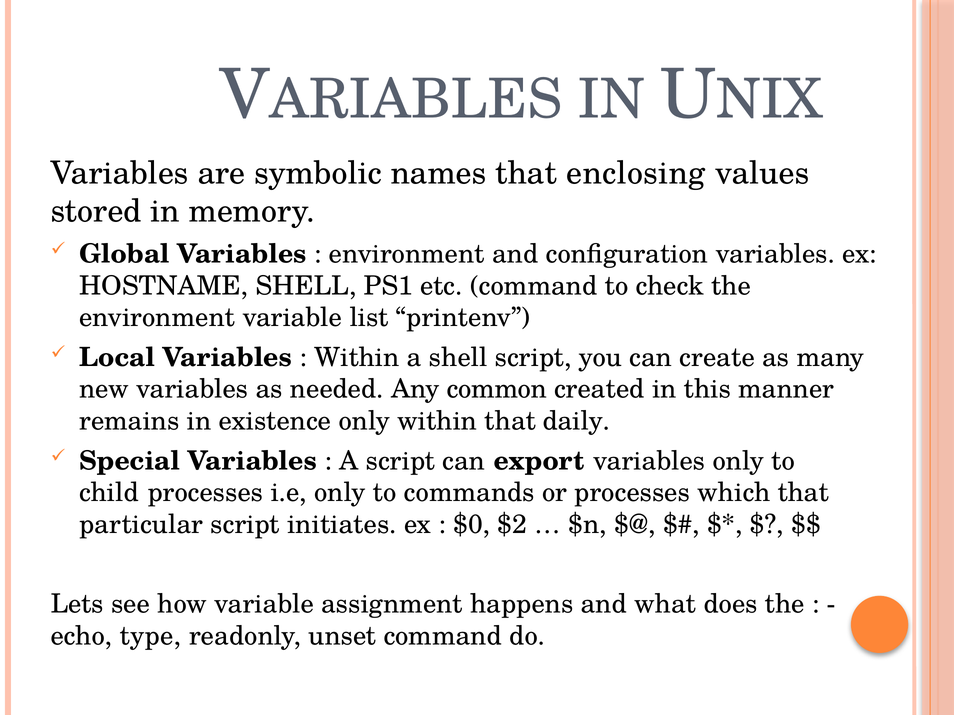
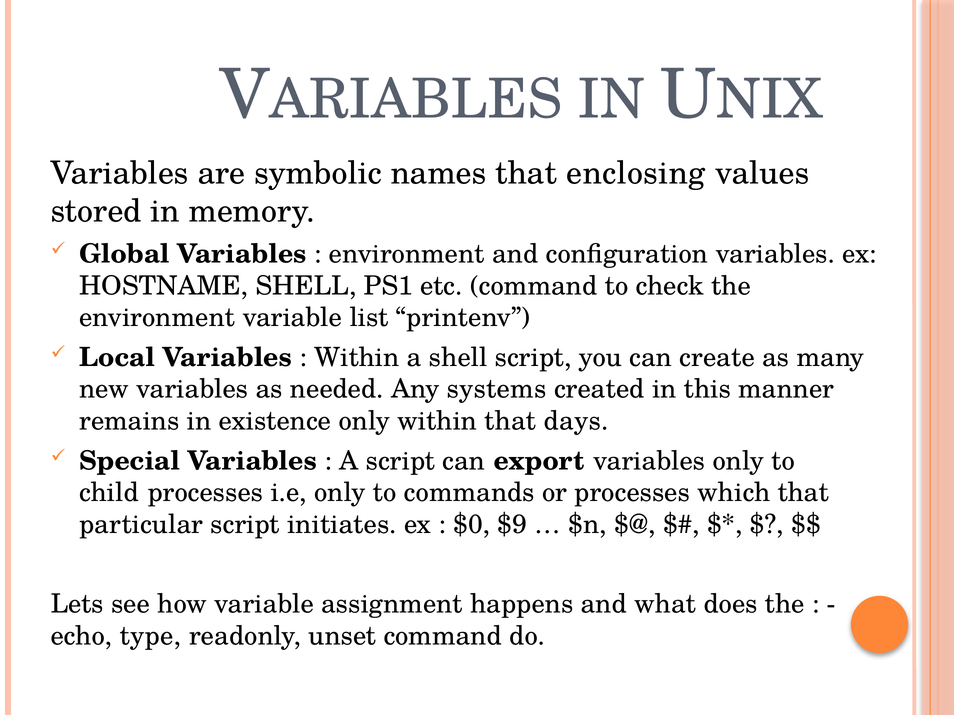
common: common -> systems (497, 390)
daily: daily -> days (576, 421)
$2: $2 -> $9 (512, 525)
